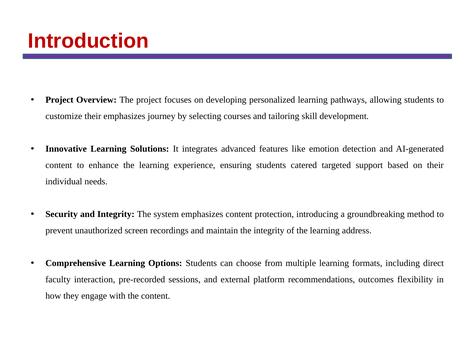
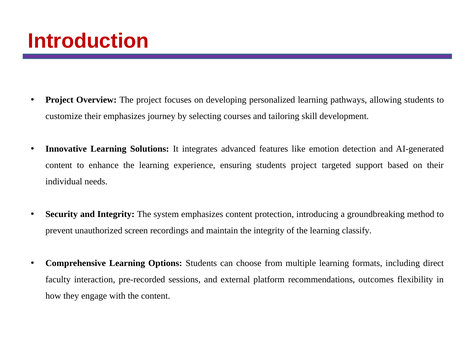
students catered: catered -> project (304, 165)
address: address -> classify (357, 231)
